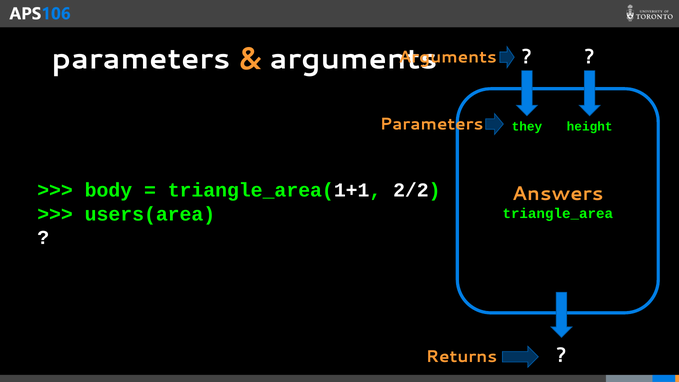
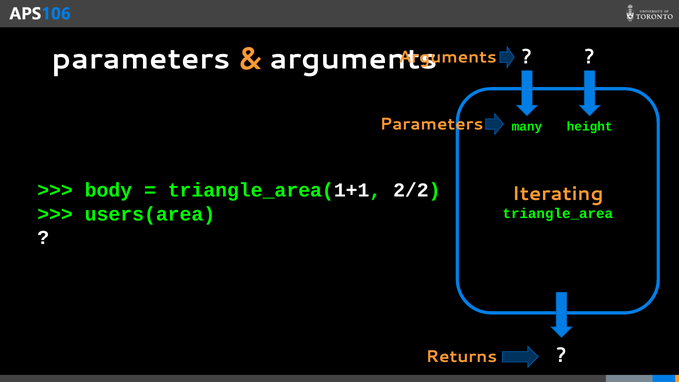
they: they -> many (527, 127)
Answers: Answers -> Iterating (558, 194)
